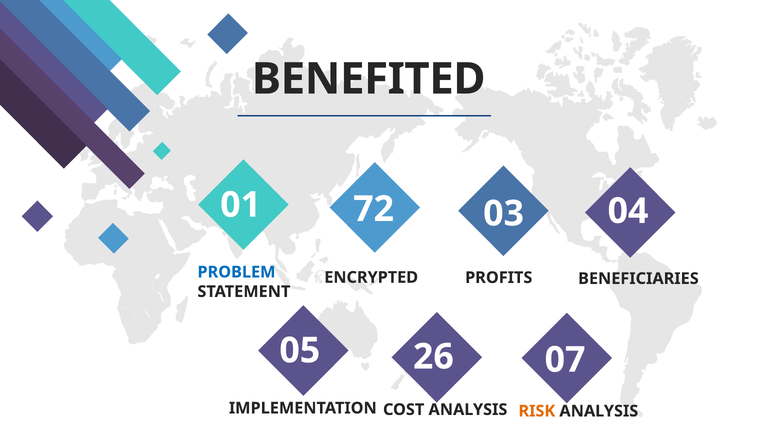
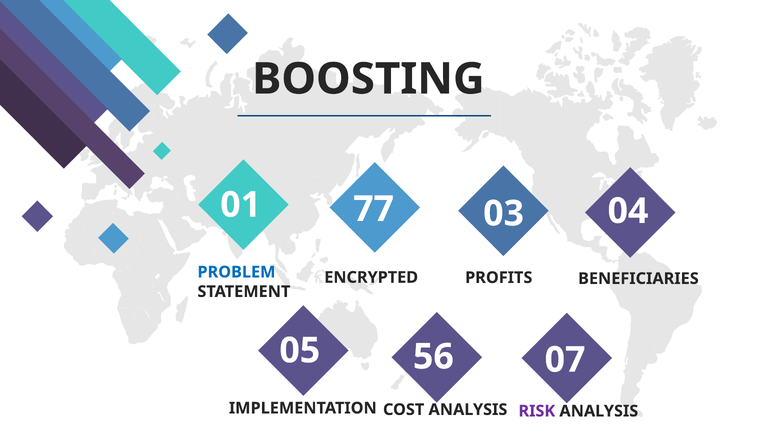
BENEFITED: BENEFITED -> BOOSTING (368, 79)
72: 72 -> 77 (374, 209)
26: 26 -> 56 (433, 357)
RISK colour: orange -> purple (537, 411)
